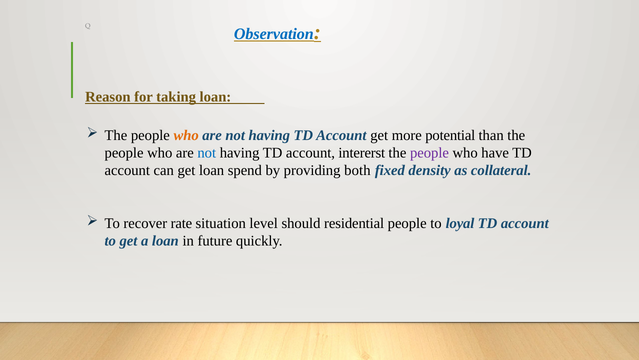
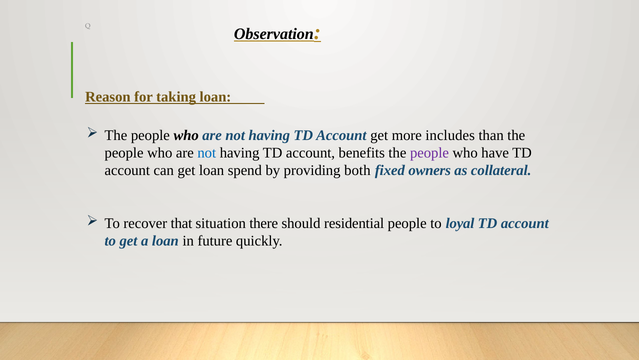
Observation colour: blue -> black (274, 34)
who colour: orange -> black (186, 135)
potential: potential -> includes (450, 135)
intererst: intererst -> benefits (362, 153)
density: density -> owners (430, 170)
rate: rate -> that (181, 223)
level: level -> there (264, 223)
